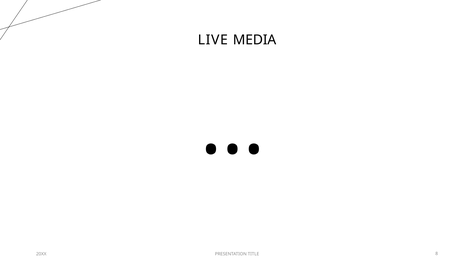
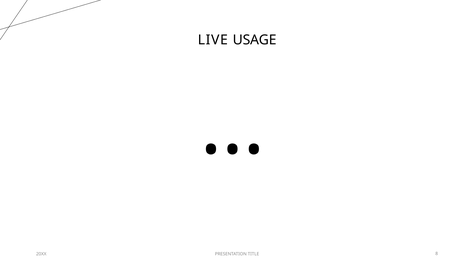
MEDIA: MEDIA -> USAGE (255, 40)
